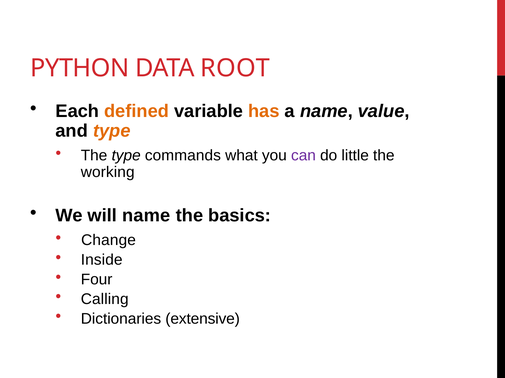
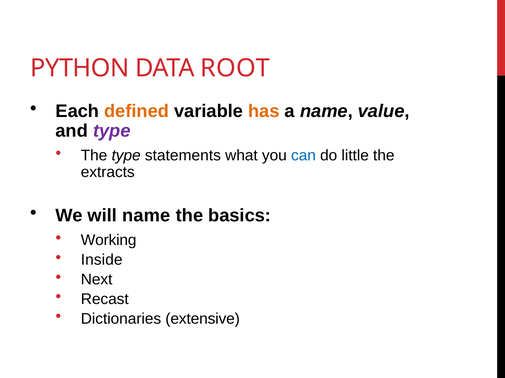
type colour: orange -> purple (112, 131)
commands: commands -> statements (183, 156)
can colour: purple -> blue (303, 156)
working: working -> extracts (108, 172)
Change: Change -> Working (109, 241)
Four: Four -> Next (97, 280)
Calling: Calling -> Recast (105, 300)
